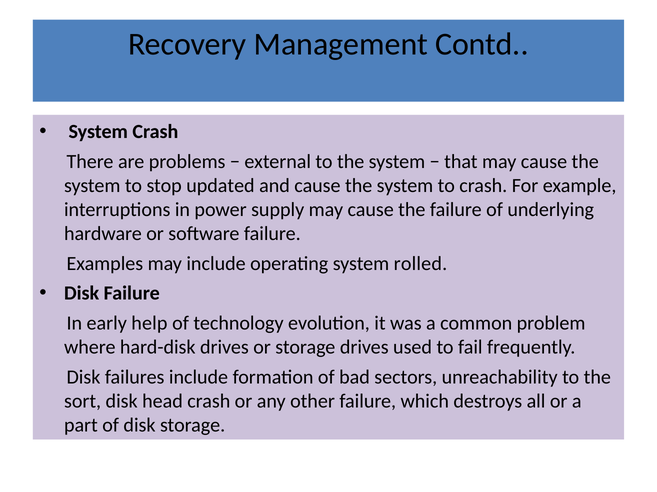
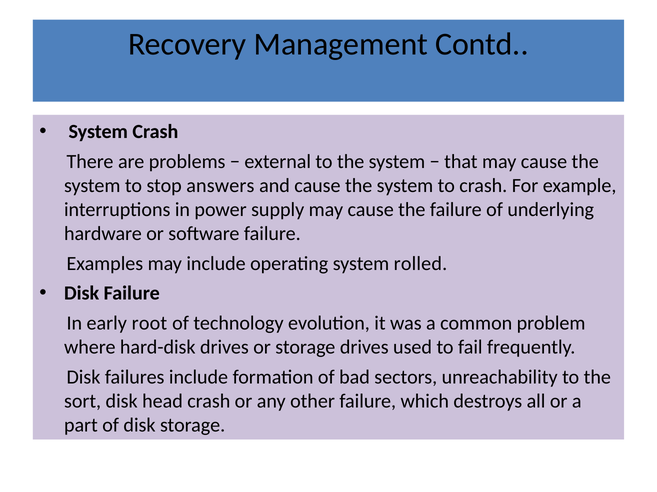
updated: updated -> answers (220, 186)
help: help -> root (149, 324)
